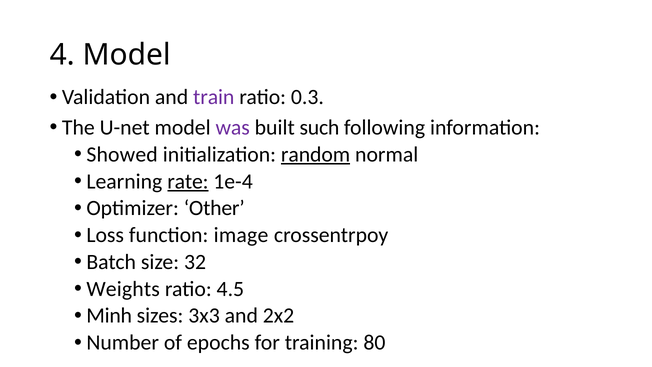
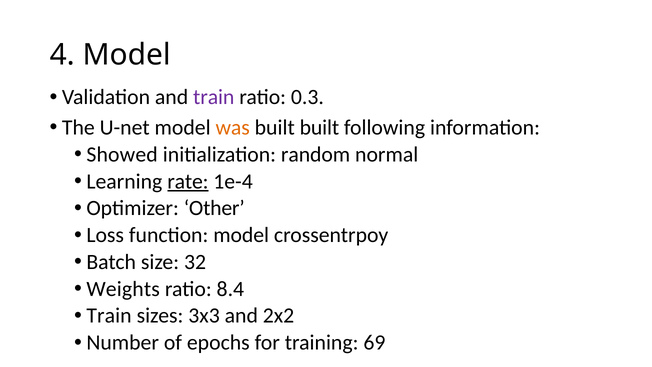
was colour: purple -> orange (233, 127)
built such: such -> built (319, 127)
random underline: present -> none (316, 154)
function image: image -> model (241, 235)
4.5: 4.5 -> 8.4 (230, 289)
Minh: Minh -> Train (109, 316)
80: 80 -> 69 (374, 342)
